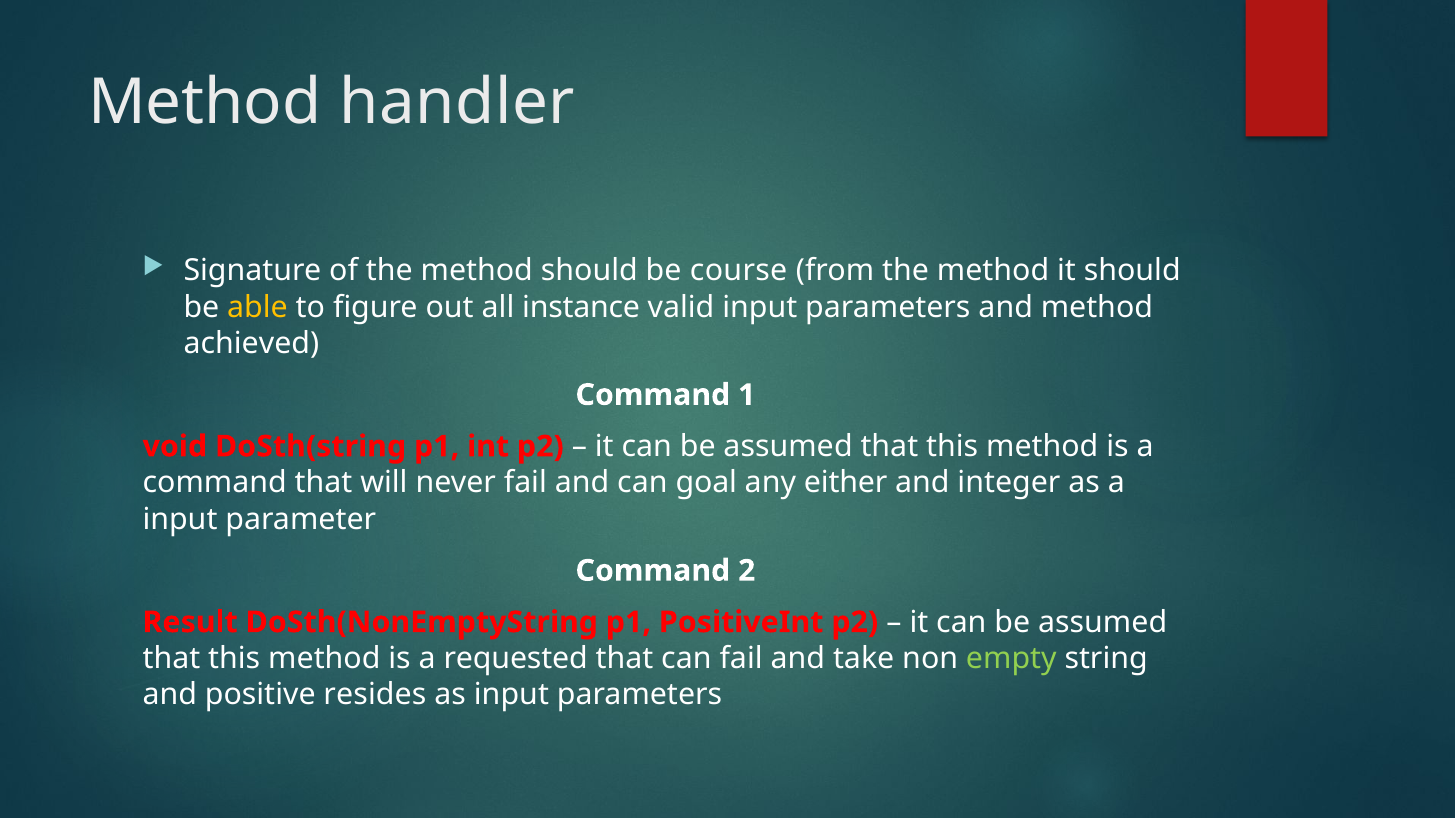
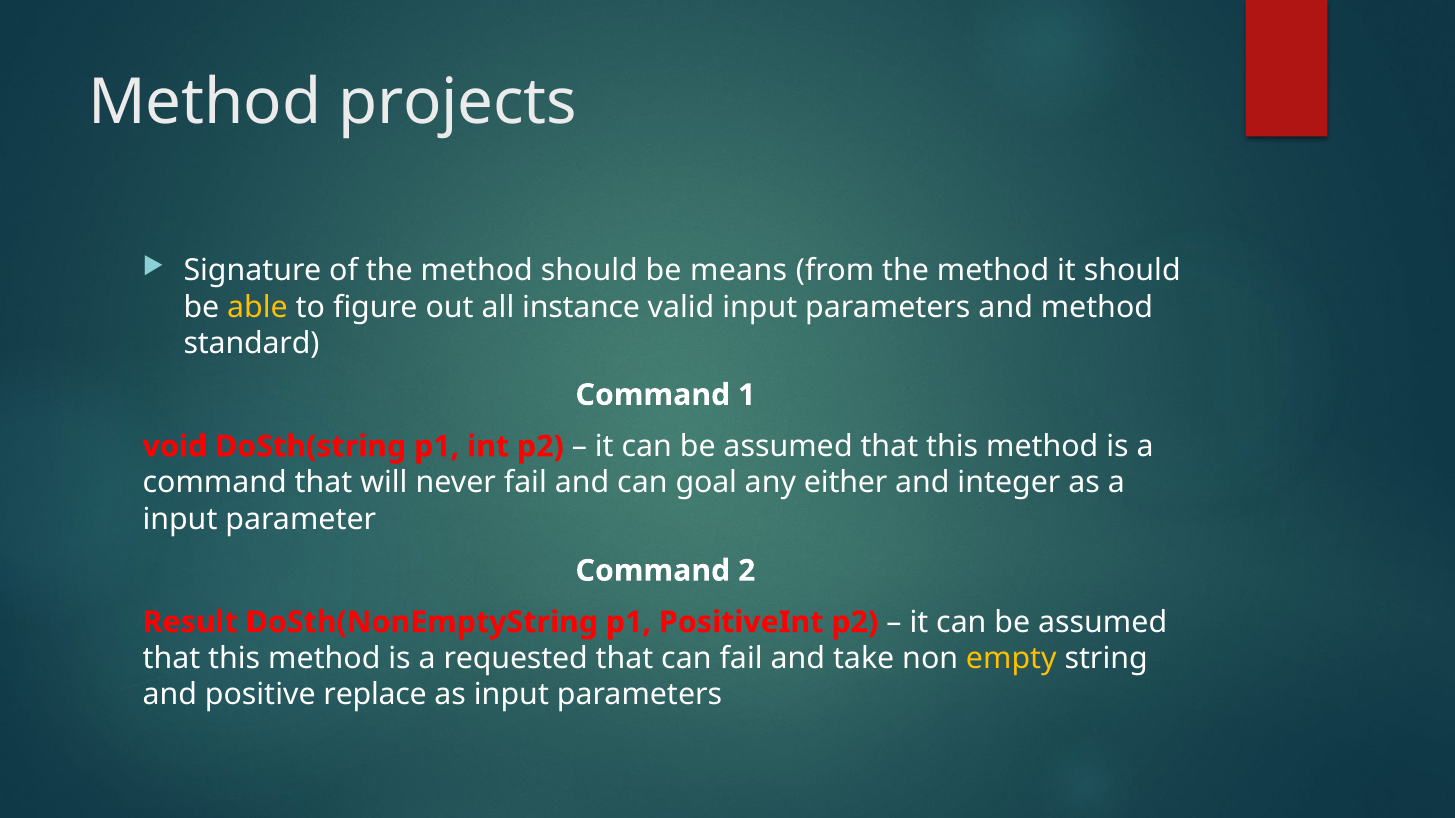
handler: handler -> projects (458, 102)
course: course -> means (739, 271)
achieved: achieved -> standard (251, 344)
empty colour: light green -> yellow (1011, 659)
resides: resides -> replace (375, 695)
